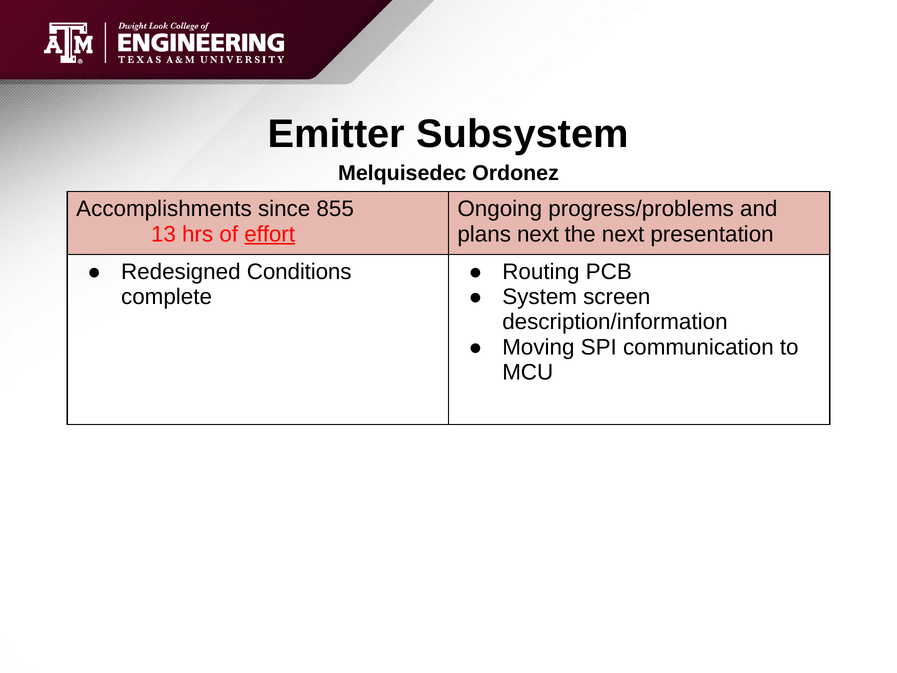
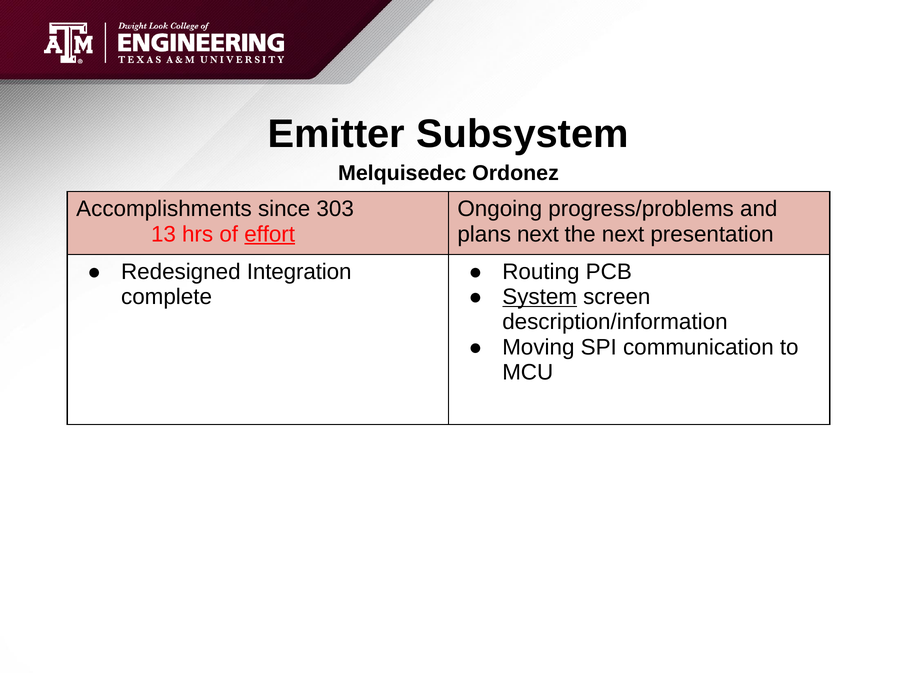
855: 855 -> 303 (335, 209)
Conditions: Conditions -> Integration (299, 272)
System underline: none -> present (540, 297)
